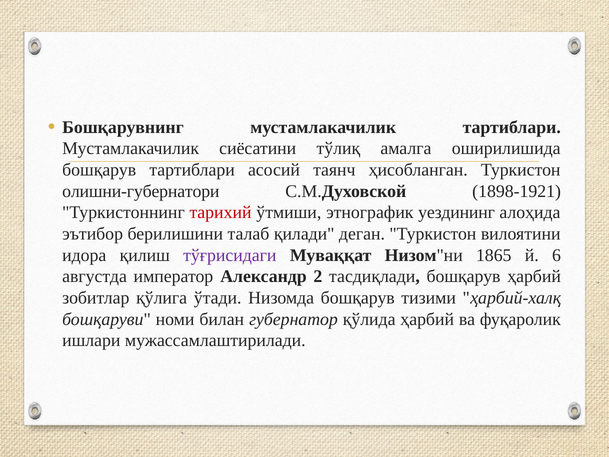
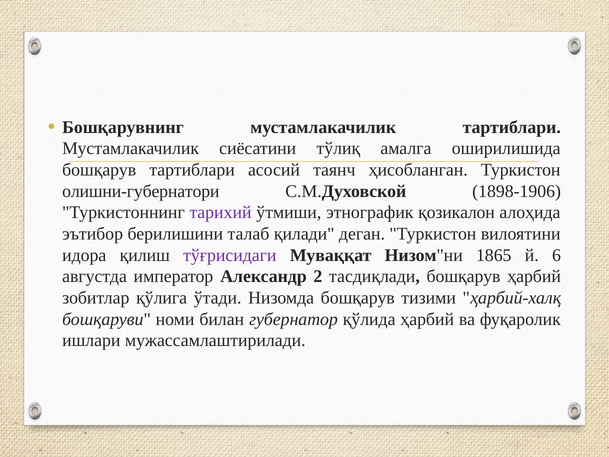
1898-1921: 1898-1921 -> 1898-1906 (517, 191)
тарихий colour: red -> purple (221, 212)
уездининг: уездининг -> қозикалон (457, 212)
